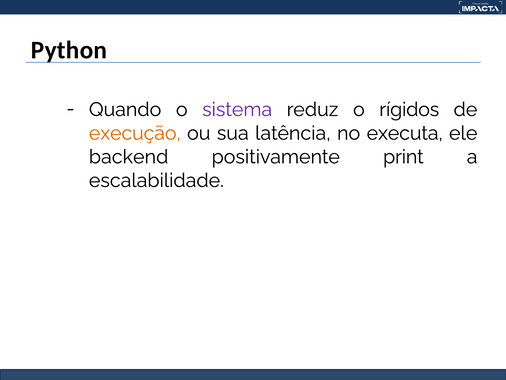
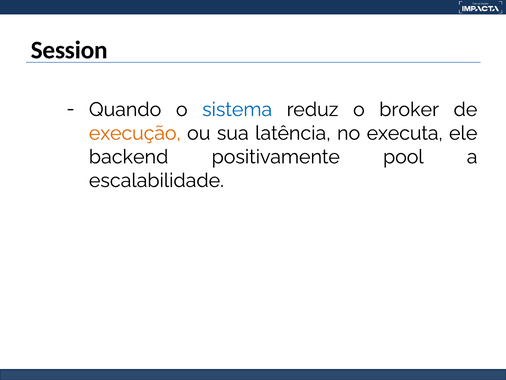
Python: Python -> Session (69, 50)
sistema colour: purple -> blue (237, 109)
rígidos: rígidos -> broker (409, 109)
print: print -> pool (403, 157)
